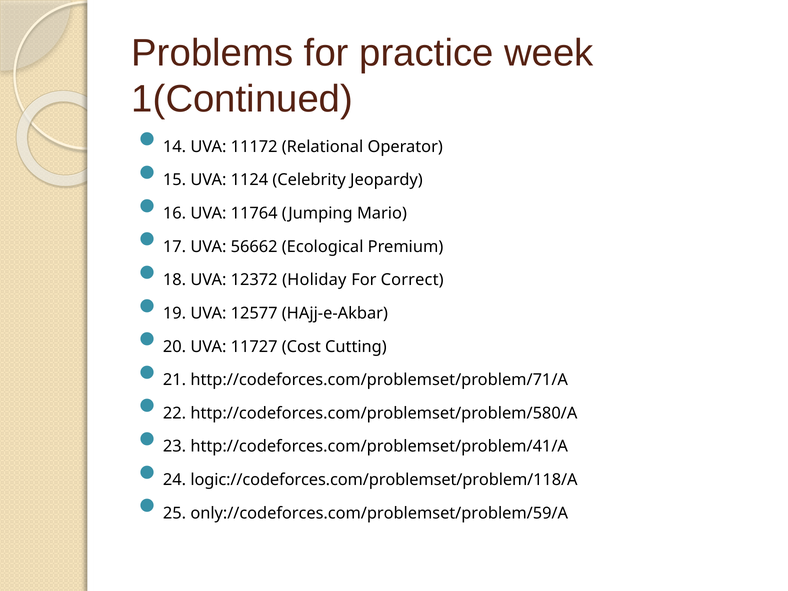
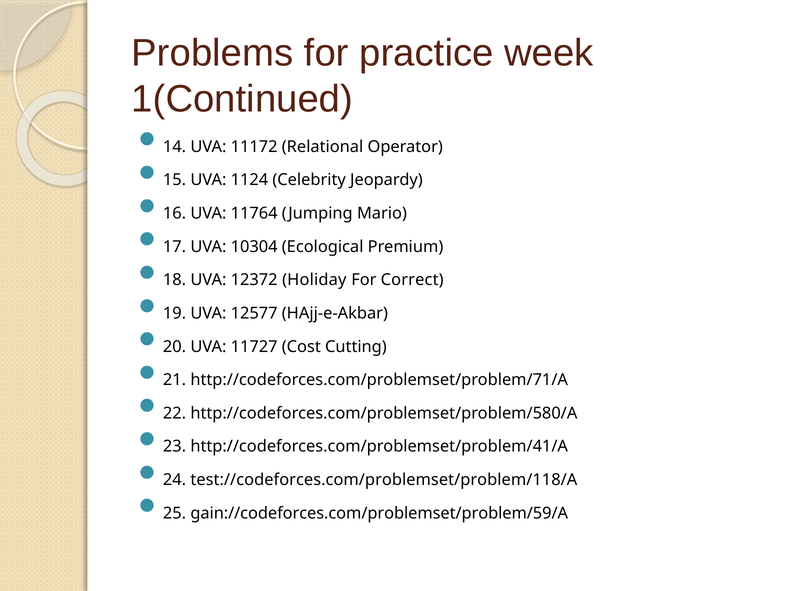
56662: 56662 -> 10304 (254, 247)
logic://codeforces.com/problemset/problem/118/A: logic://codeforces.com/problemset/problem/118/A -> test://codeforces.com/problemset/problem/118/A (384, 480)
only://codeforces.com/problemset/problem/59/A: only://codeforces.com/problemset/problem/59/A -> gain://codeforces.com/problemset/problem/59/A (379, 513)
